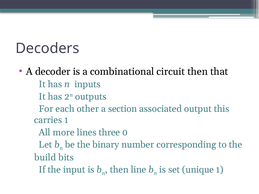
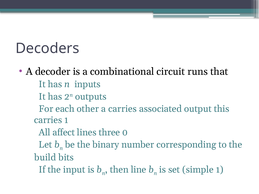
circuit then: then -> runs (198, 72)
a section: section -> carries (122, 109)
more: more -> affect (64, 133)
unique: unique -> simple (198, 170)
